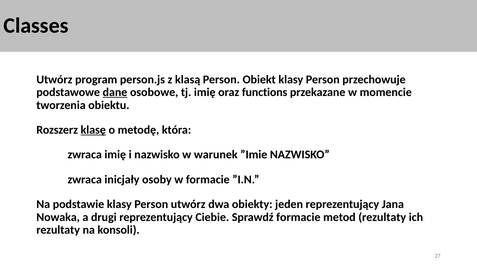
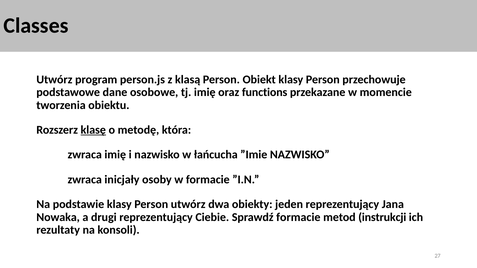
dane underline: present -> none (115, 92)
warunek: warunek -> łańcucha (216, 155)
metod rezultaty: rezultaty -> instrukcji (382, 217)
